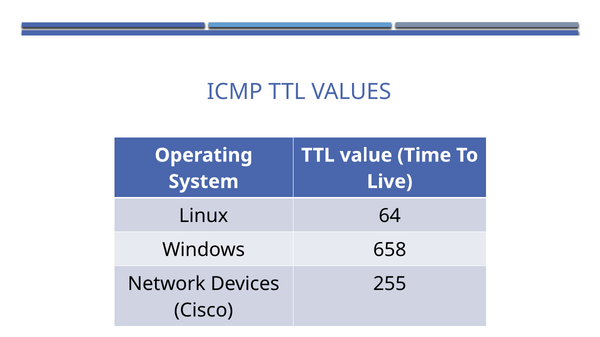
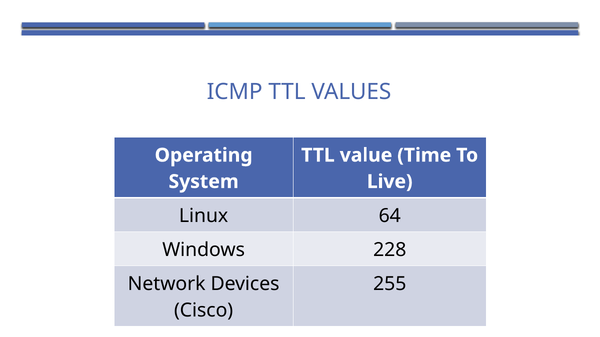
658: 658 -> 228 (390, 250)
